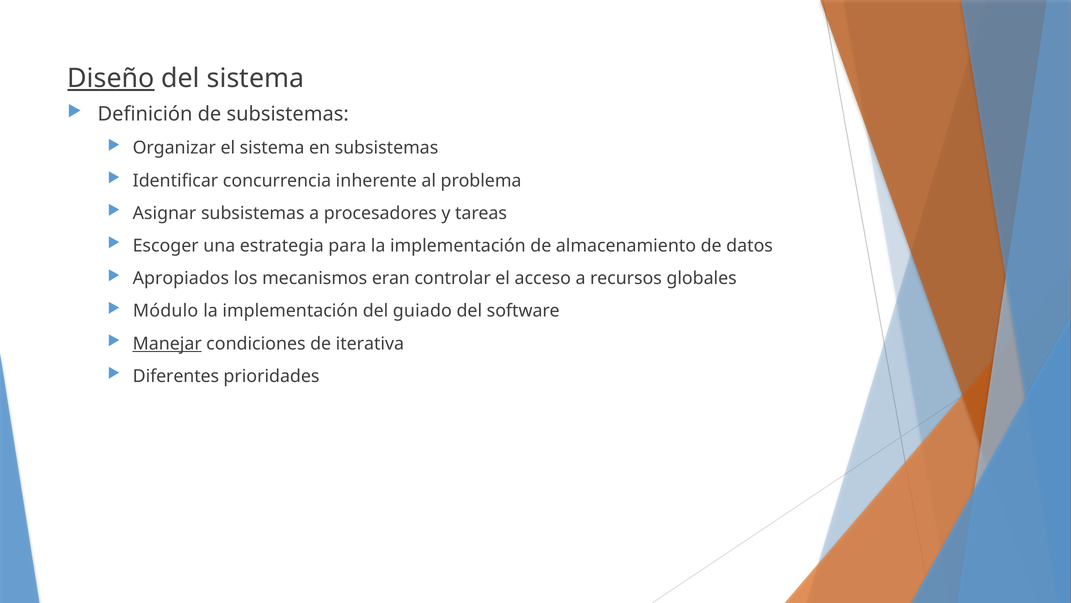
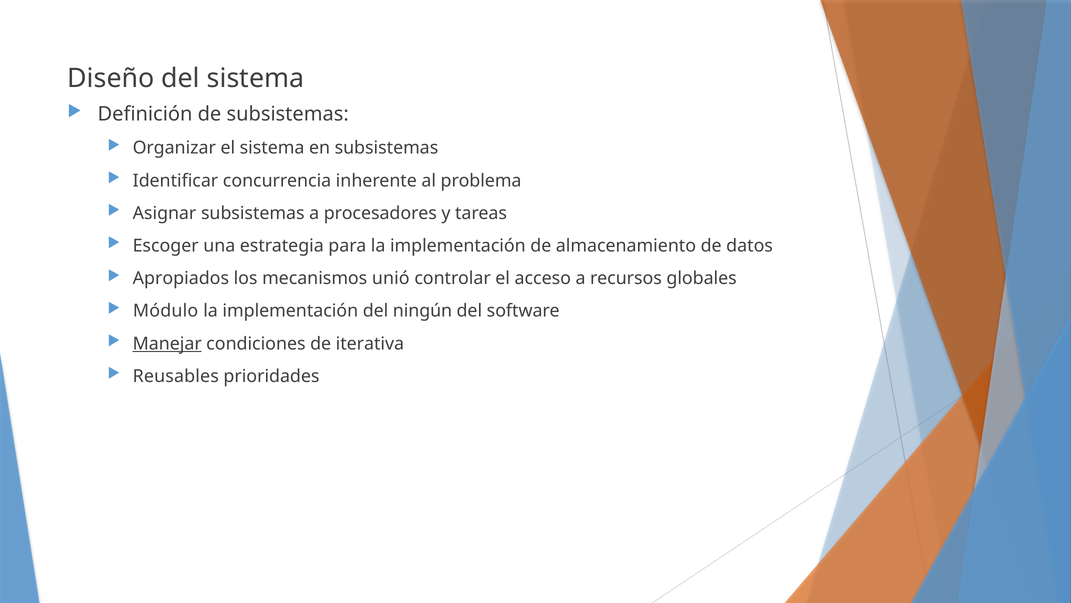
Diseño underline: present -> none (111, 78)
eran: eran -> unió (391, 278)
guiado: guiado -> ningún (422, 311)
Diferentes: Diferentes -> Reusables (176, 376)
